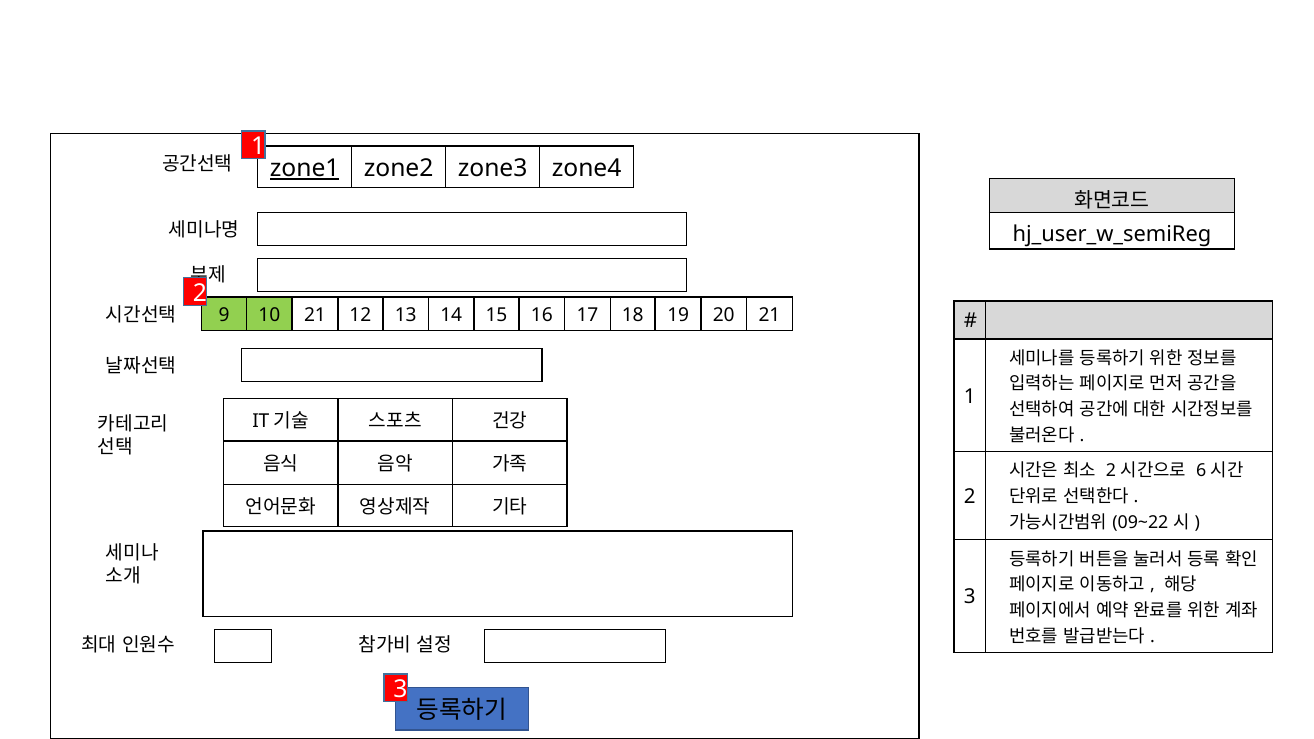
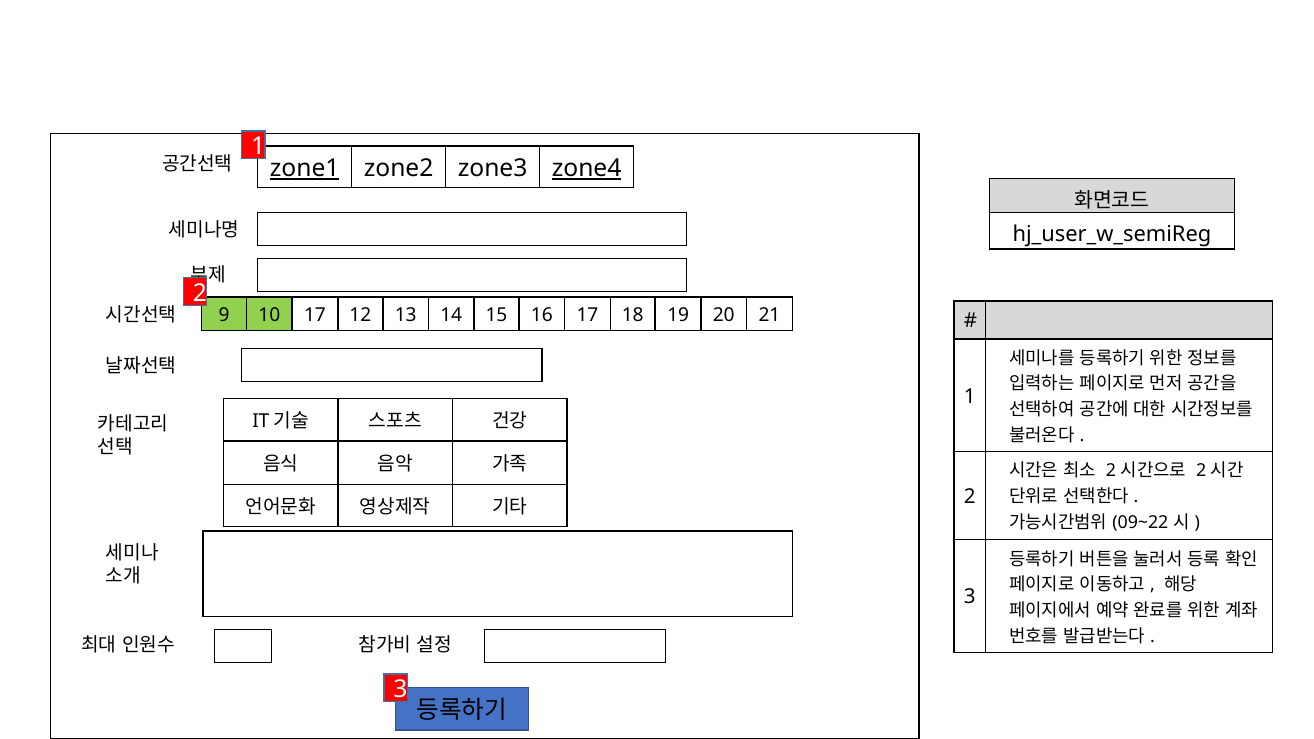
zone4 underline: none -> present (587, 168)
10 21: 21 -> 17 (315, 315)
6: 6 -> 2 (1201, 471)
